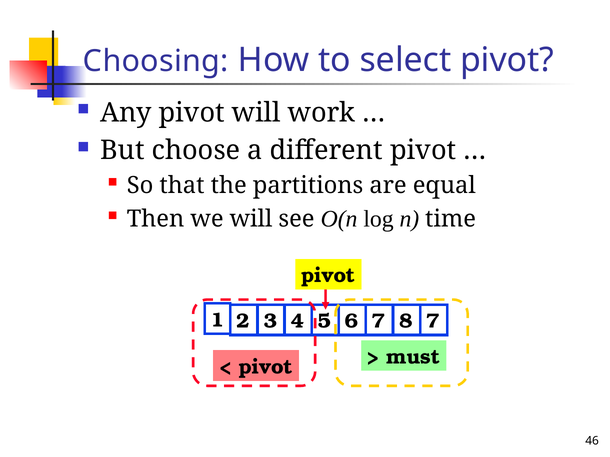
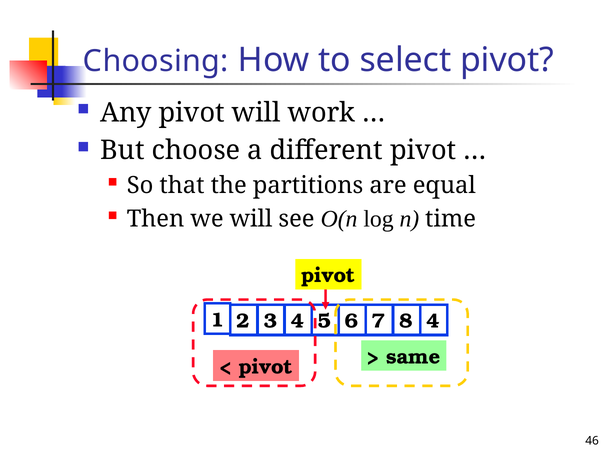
8 7: 7 -> 4 (433, 322)
must: must -> same (413, 357)
